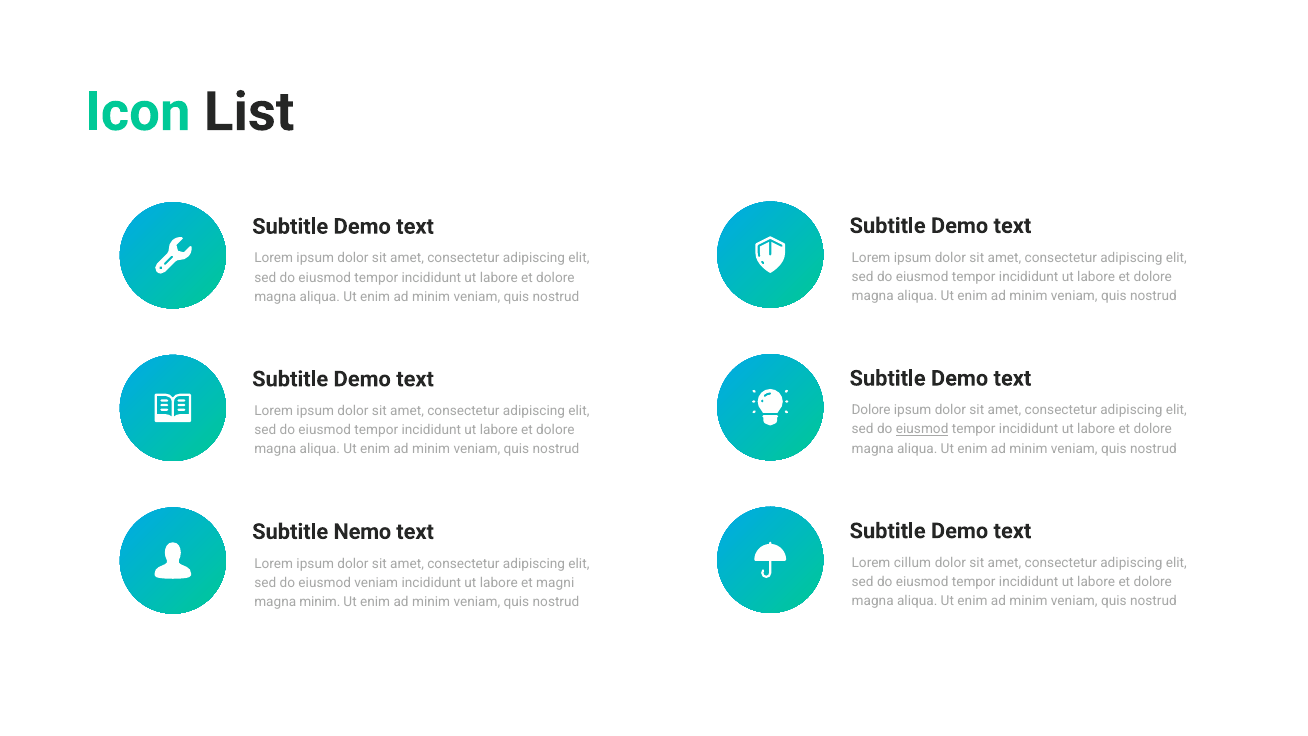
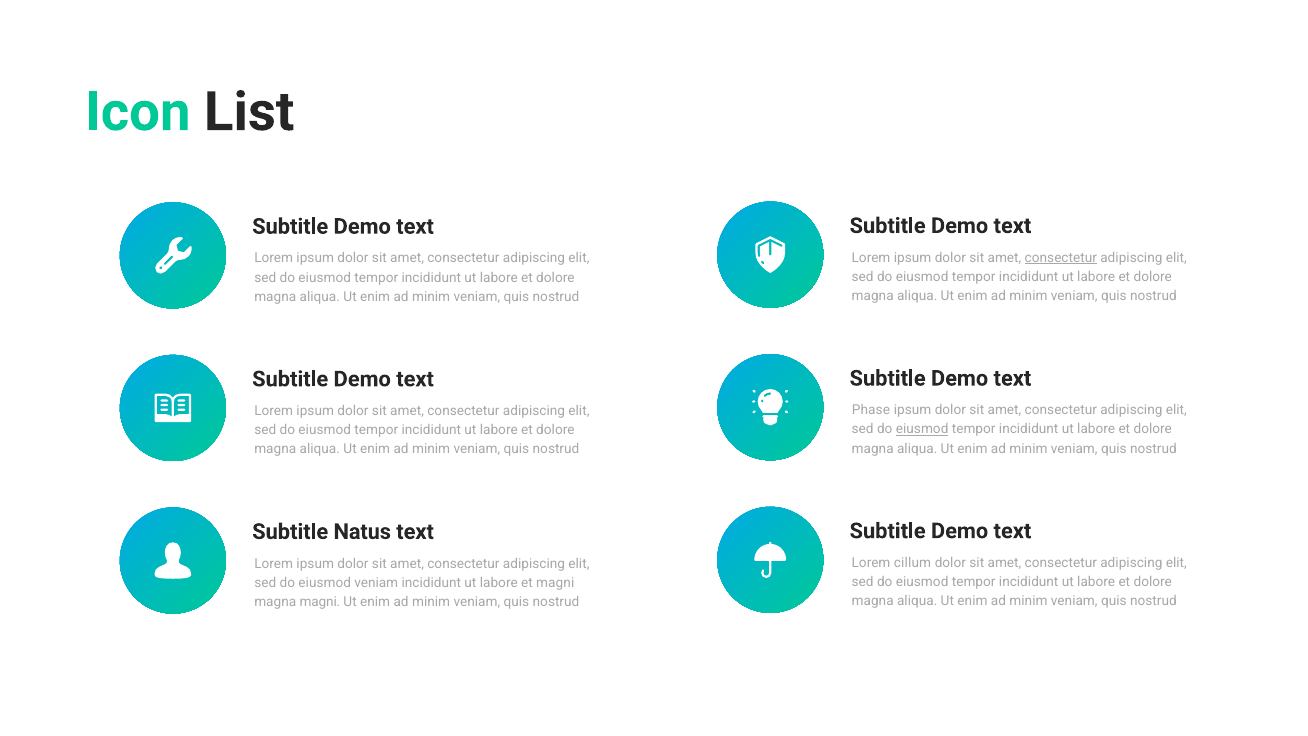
consectetur underline: none -> present (1061, 258)
Dolore: Dolore -> Phase (871, 410)
Nemo: Nemo -> Natus (362, 532)
magna minim: minim -> magni (320, 602)
